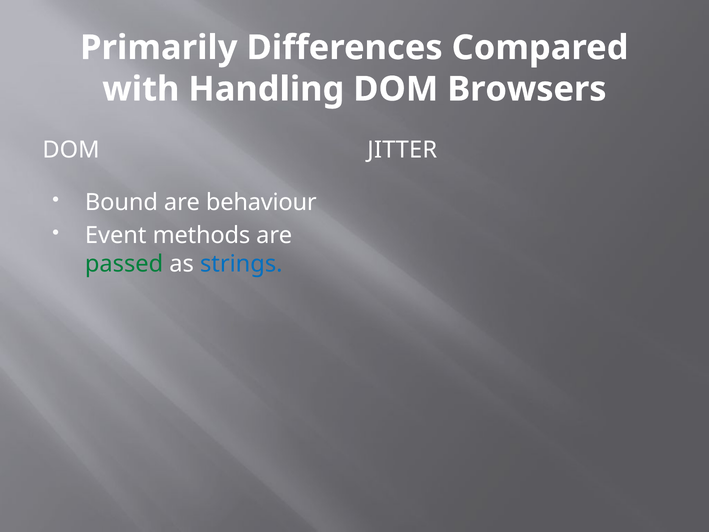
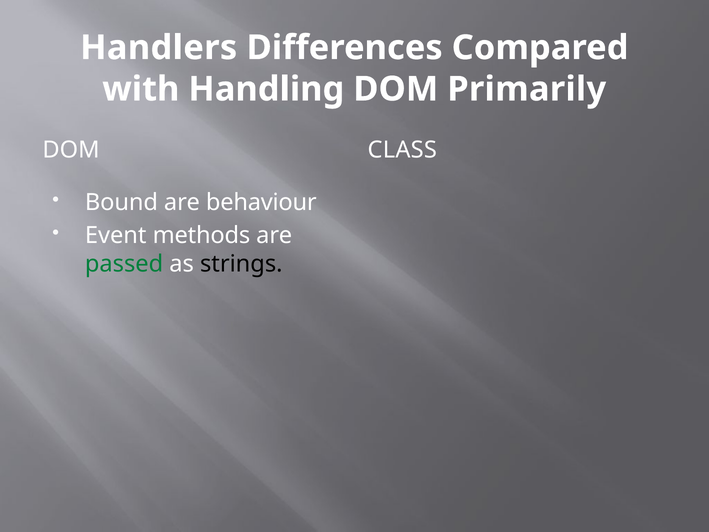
Primarily: Primarily -> Handlers (159, 48)
Browsers: Browsers -> Primarily (527, 89)
JITTER: JITTER -> CLASS (402, 150)
strings colour: blue -> black (241, 264)
